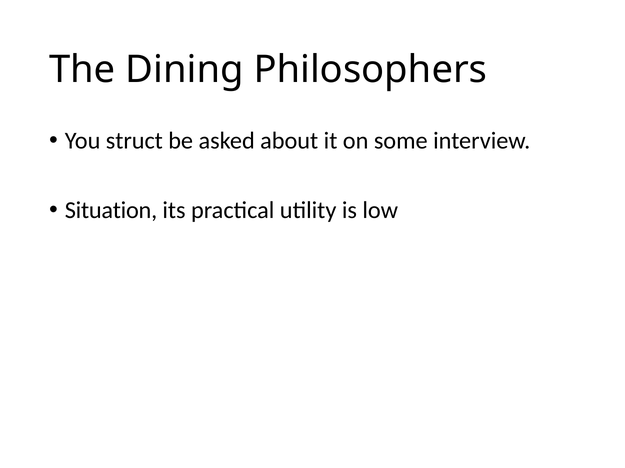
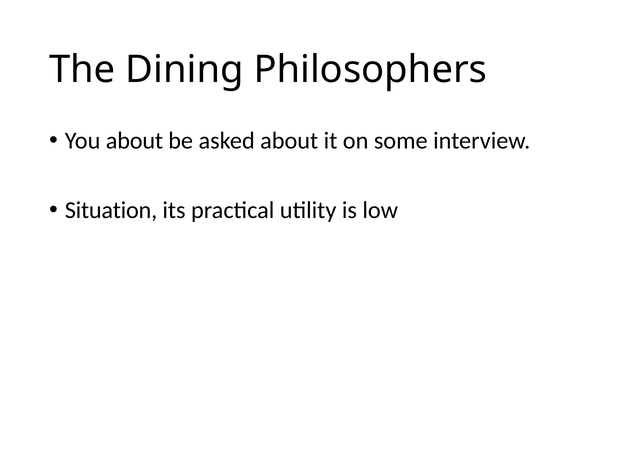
You struct: struct -> about (134, 141)
